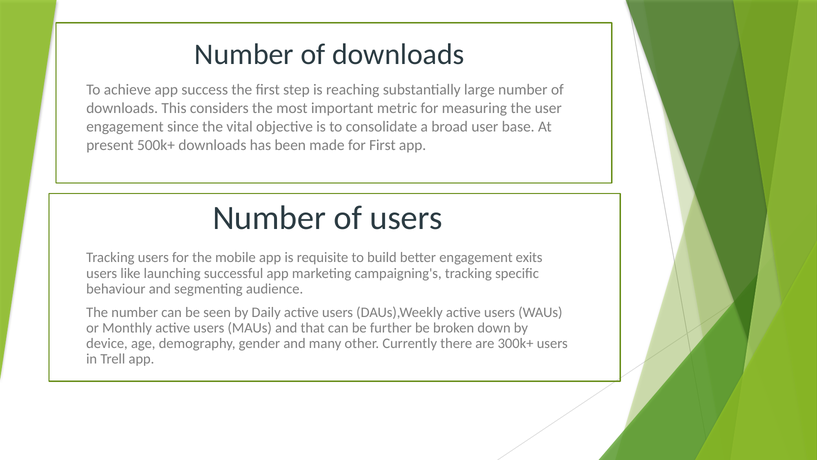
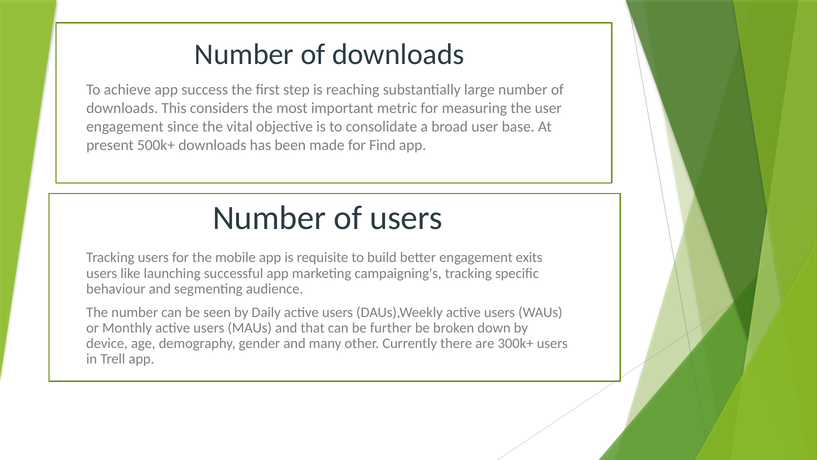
for First: First -> Find (382, 145)
